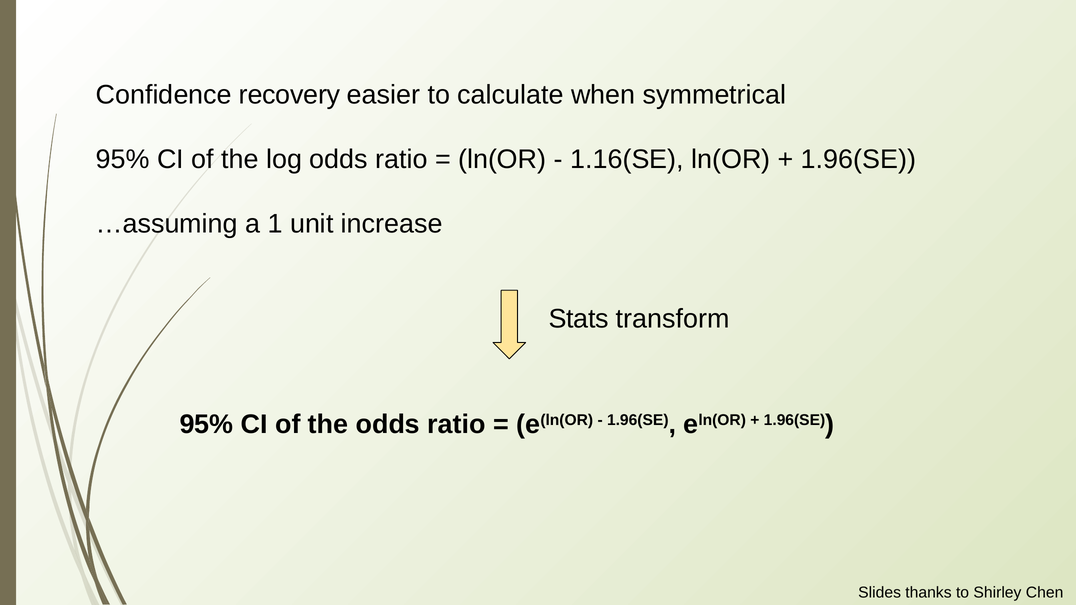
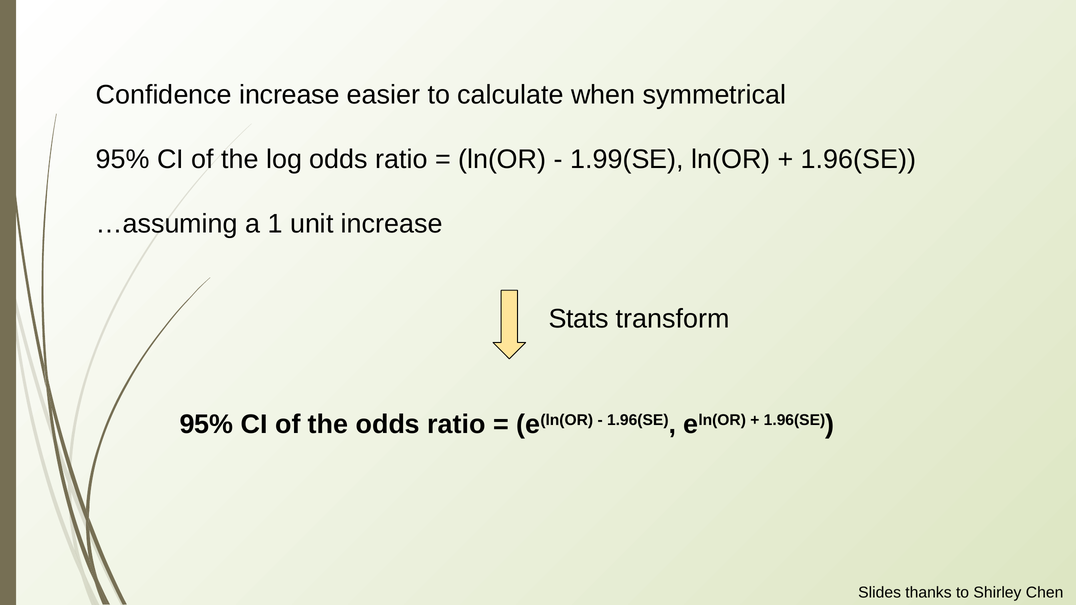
Confidence recovery: recovery -> increase (289, 95)
1.16(SE: 1.16(SE -> 1.99(SE (627, 159)
